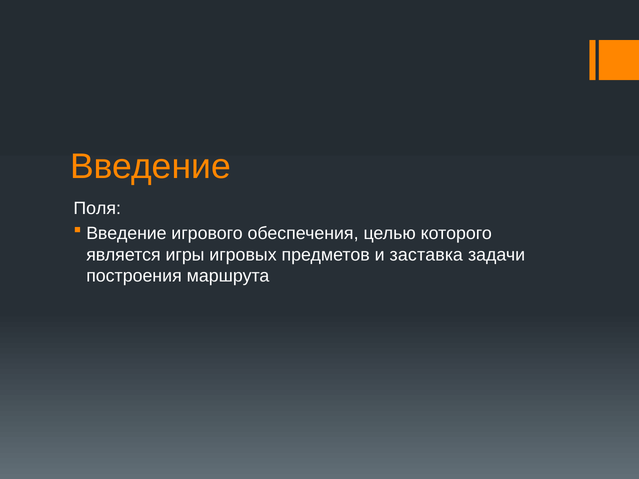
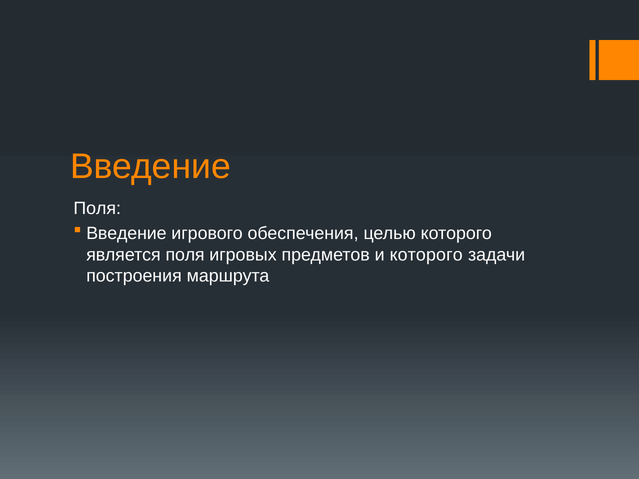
является игры: игры -> поля (185, 255)
и заставка: заставка -> которого (426, 255)
